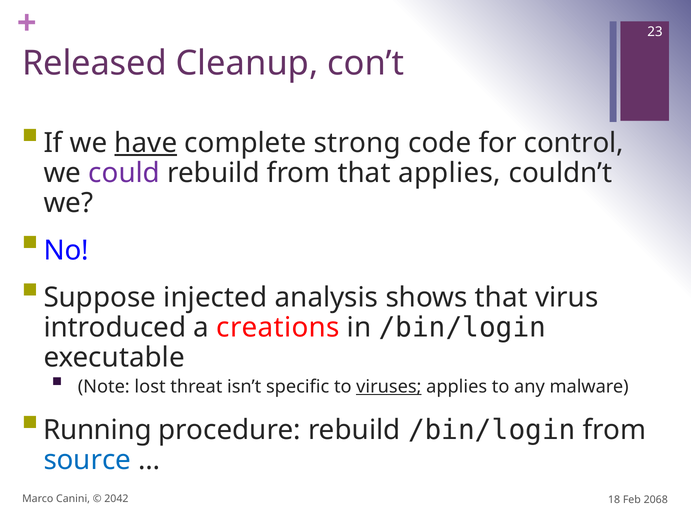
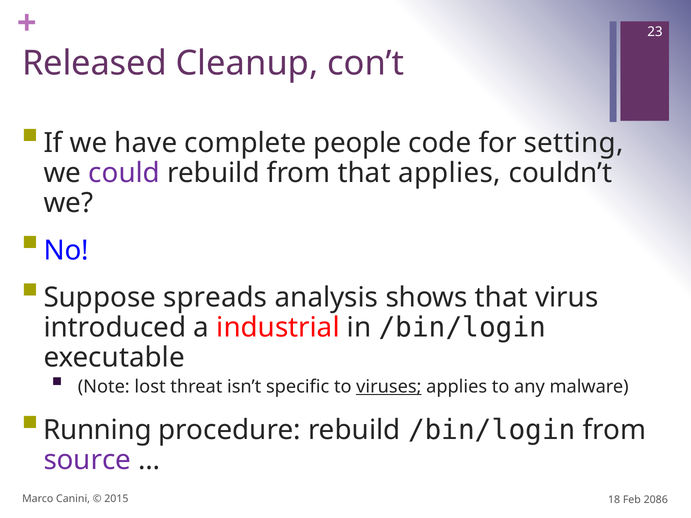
have underline: present -> none (146, 143)
strong: strong -> people (358, 143)
control: control -> setting (574, 143)
injected: injected -> spreads (215, 298)
creations: creations -> industrial (278, 328)
source colour: blue -> purple (87, 460)
2042: 2042 -> 2015 (116, 499)
2068: 2068 -> 2086 (656, 500)
